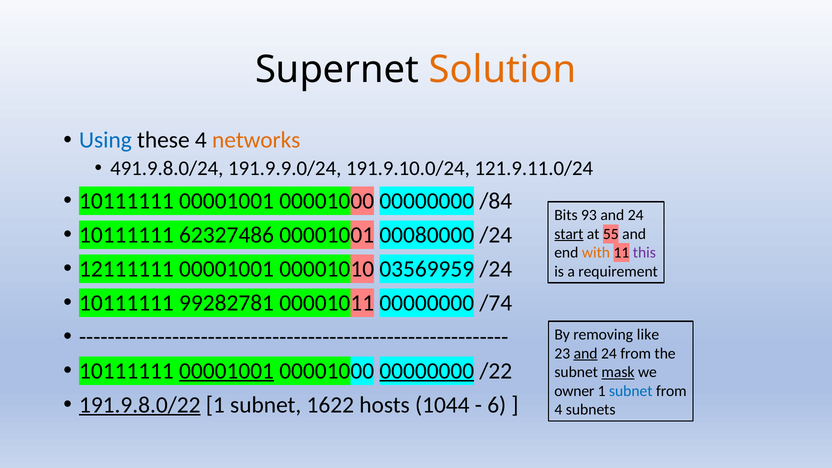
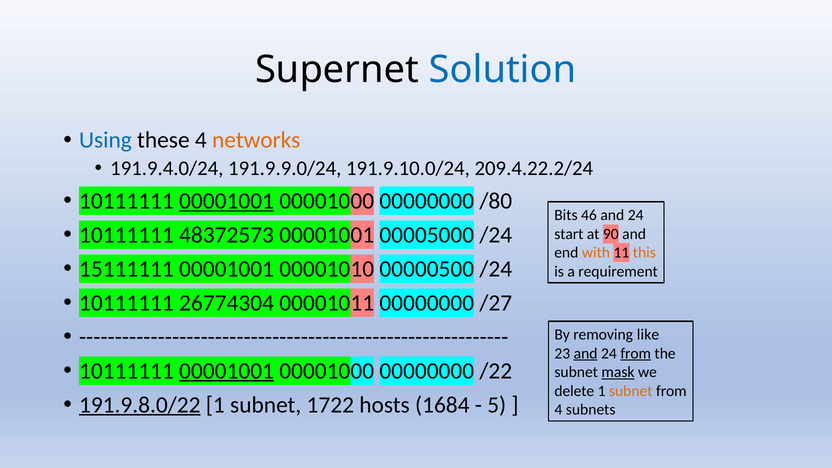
Solution colour: orange -> blue (503, 70)
491.9.8.0/24: 491.9.8.0/24 -> 191.9.4.0/24 (167, 168)
121.9.11.0/24: 121.9.11.0/24 -> 209.4.22.2/24 (534, 168)
00001001 underline: none -> present (227, 201)
/84: /84 -> /80 (496, 201)
93: 93 -> 46 (589, 215)
62327486: 62327486 -> 48372573 (227, 235)
00080000: 00080000 -> 00005000 (427, 235)
start underline: present -> none (569, 234)
55: 55 -> 90 (611, 234)
this colour: purple -> orange (644, 253)
12111111: 12111111 -> 15111111 (126, 269)
03569959: 03569959 -> 00000500 (427, 269)
99282781: 99282781 -> 26774304 (227, 303)
/74: /74 -> /27 (496, 303)
from underline: none -> present (636, 353)
00000000 underline: present -> none (427, 371)
owner: owner -> delete (574, 391)
subnet colour: blue -> orange (631, 391)
1622: 1622 -> 1722 (330, 405)
1044: 1044 -> 1684 (442, 405)
6: 6 -> 5 (497, 405)
